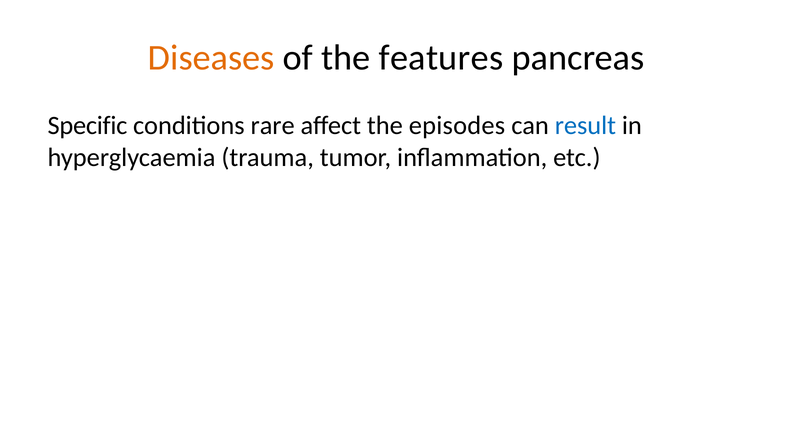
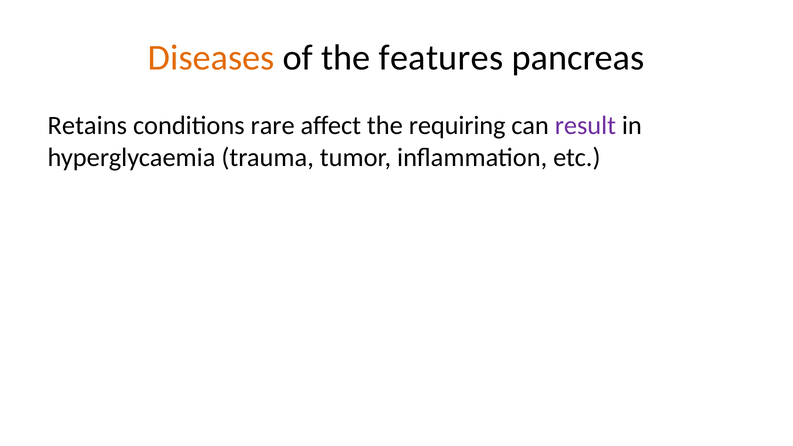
Specific: Specific -> Retains (87, 126)
episodes: episodes -> requiring (457, 126)
result colour: blue -> purple (585, 126)
